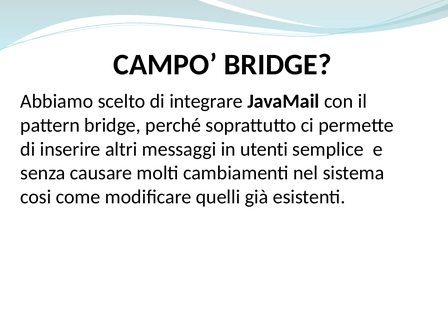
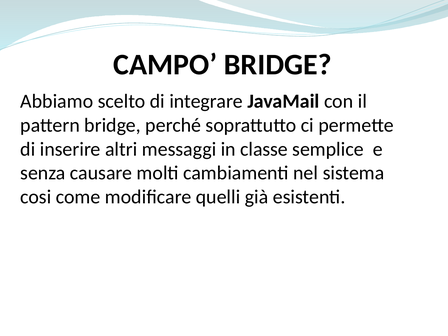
utenti: utenti -> classe (264, 149)
